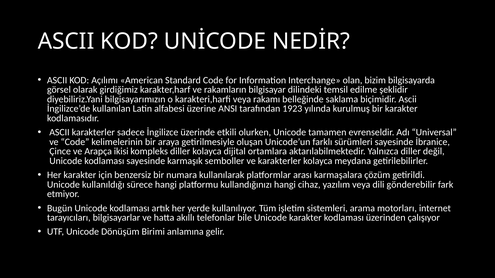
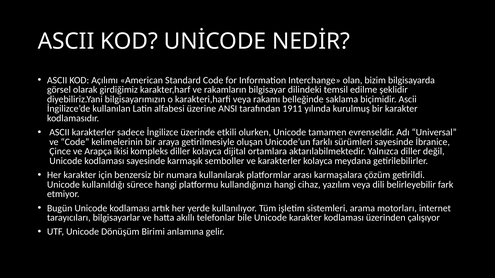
1923: 1923 -> 1911 (292, 109)
gönderebilir: gönderebilir -> belirleyebilir (411, 185)
